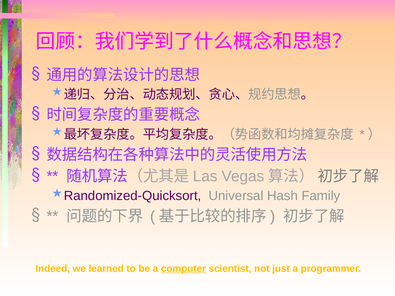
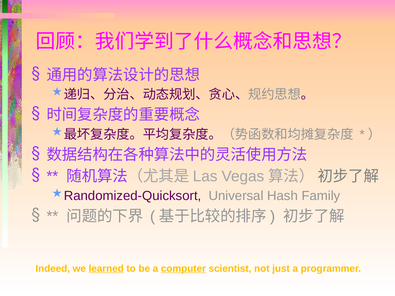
learned underline: none -> present (106, 269)
